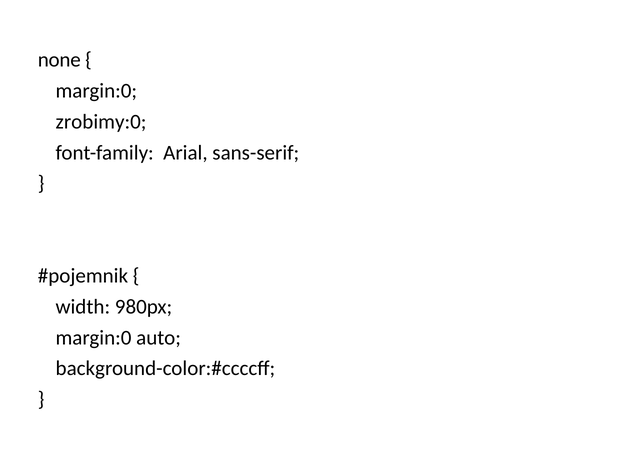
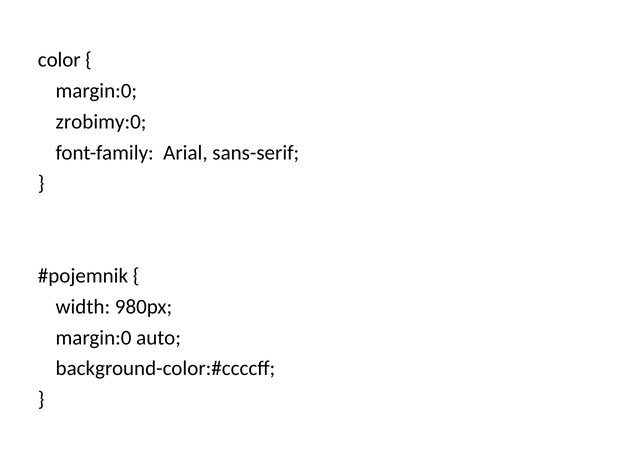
none: none -> color (59, 60)
